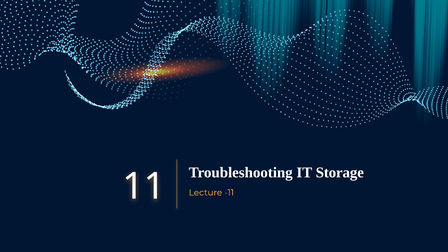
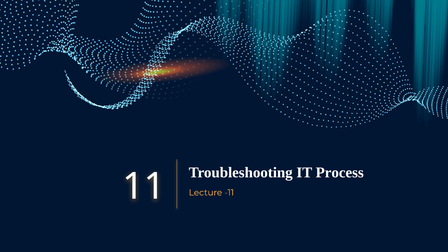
Storage: Storage -> Process (340, 173)
